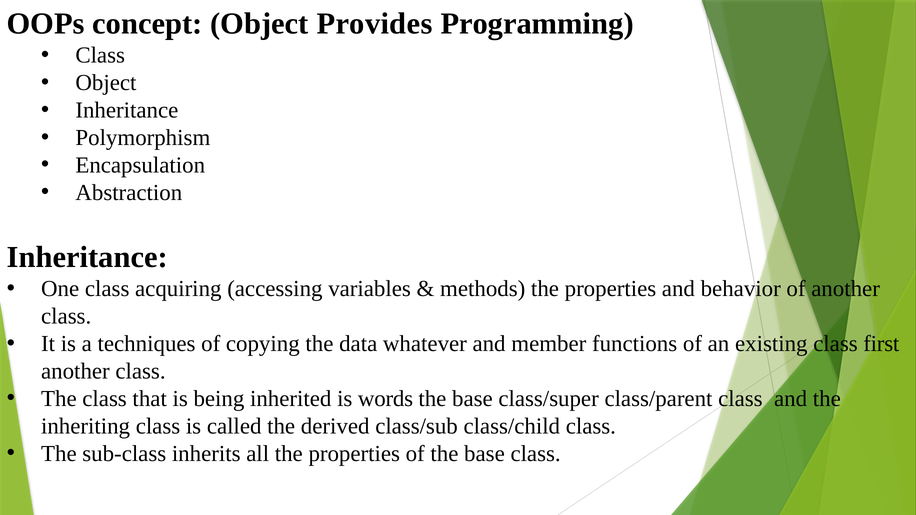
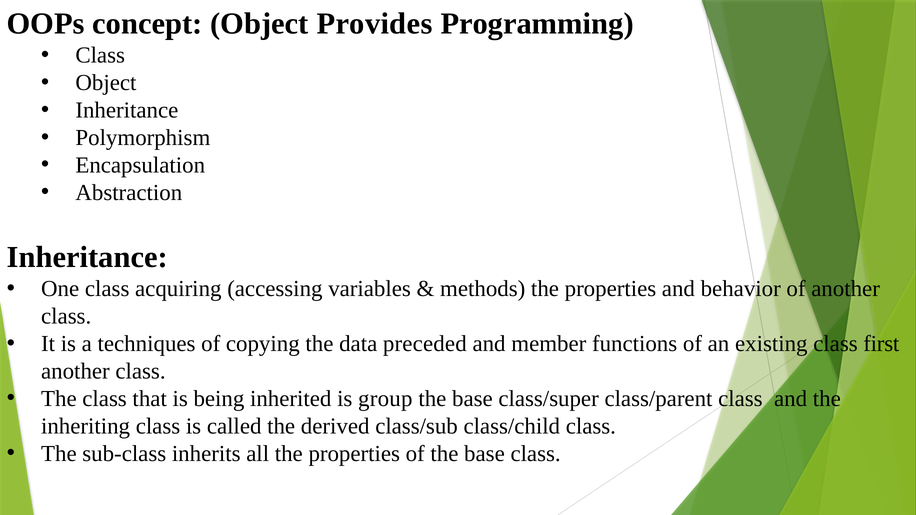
whatever: whatever -> preceded (425, 344)
words: words -> group (385, 399)
